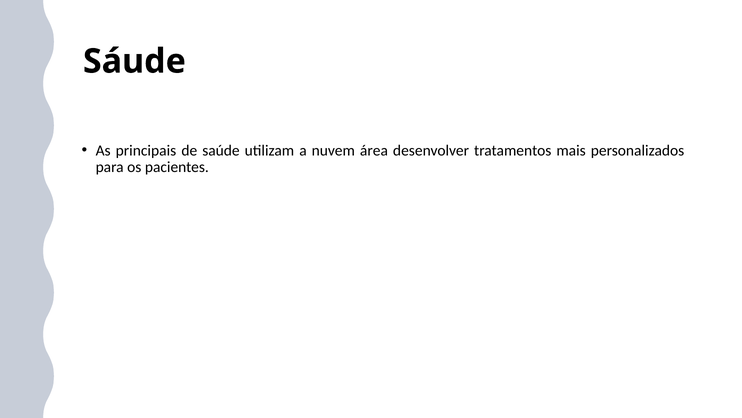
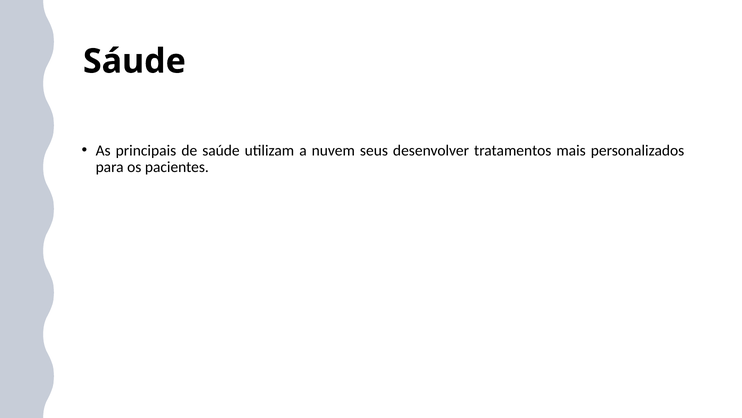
área: área -> seus (374, 150)
